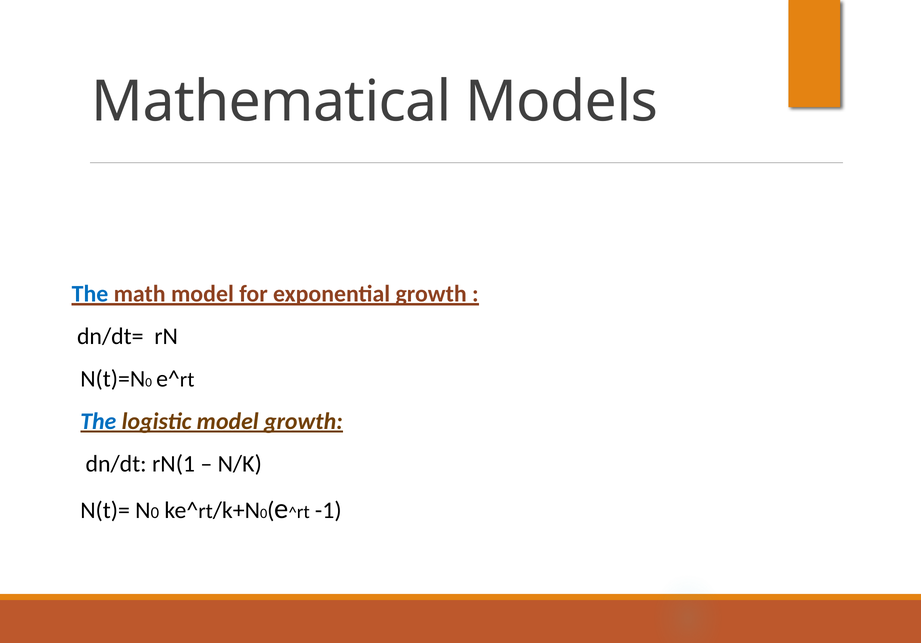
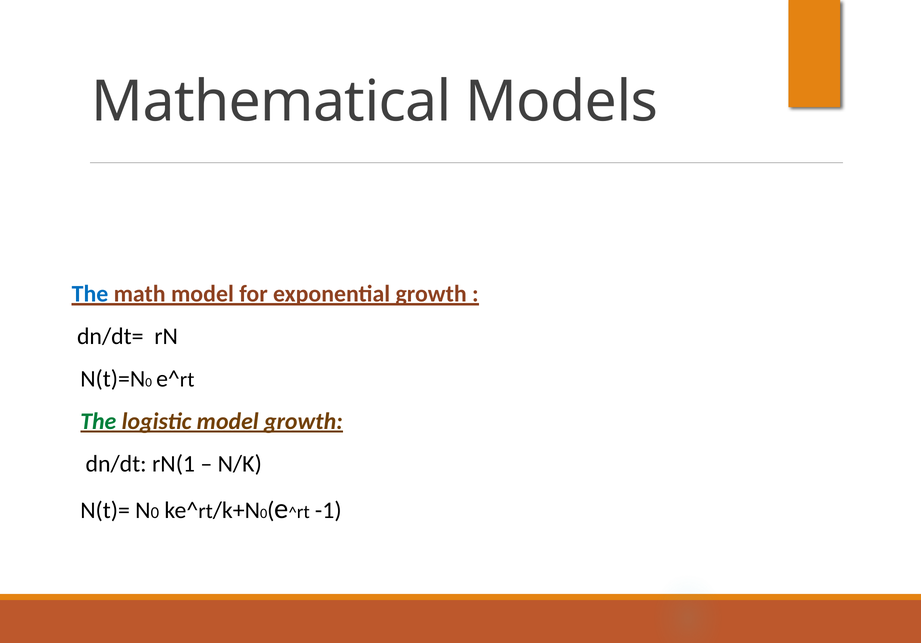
The colour: blue -> green (98, 421)
